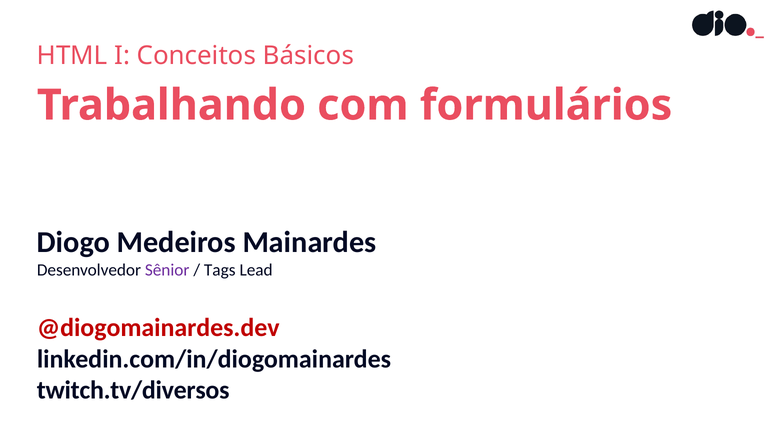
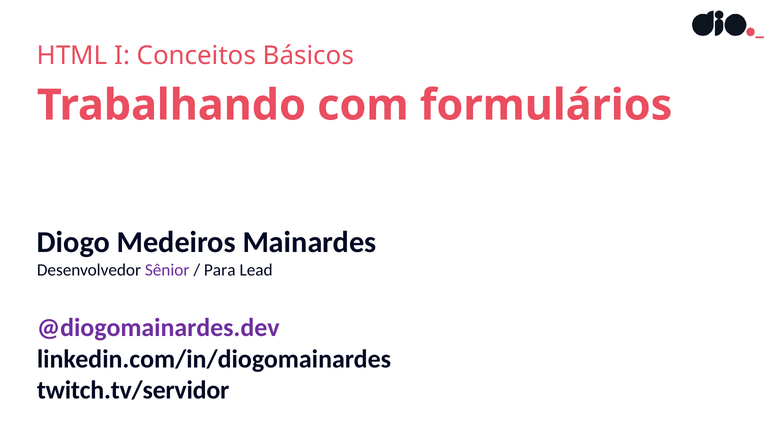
Tags: Tags -> Para (220, 270)
@diogomainardes.dev colour: red -> purple (158, 328)
twitch.tv/diversos: twitch.tv/diversos -> twitch.tv/servidor (133, 390)
